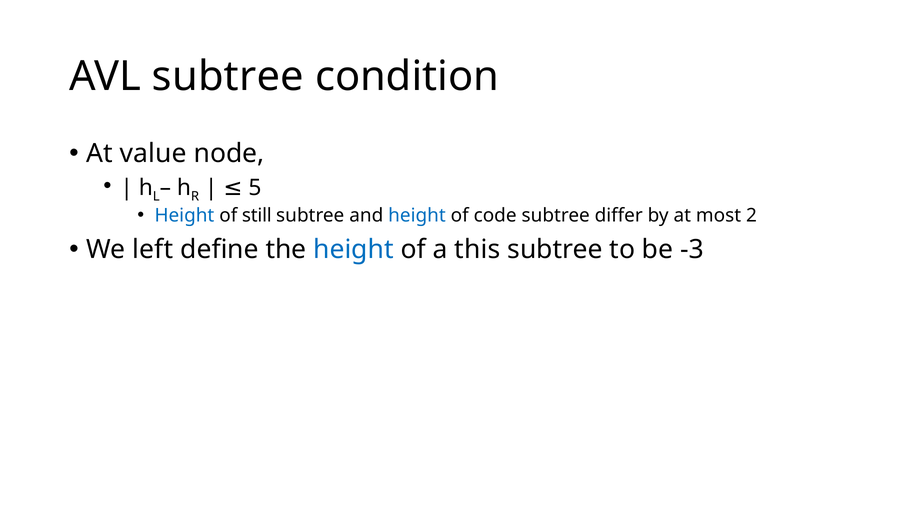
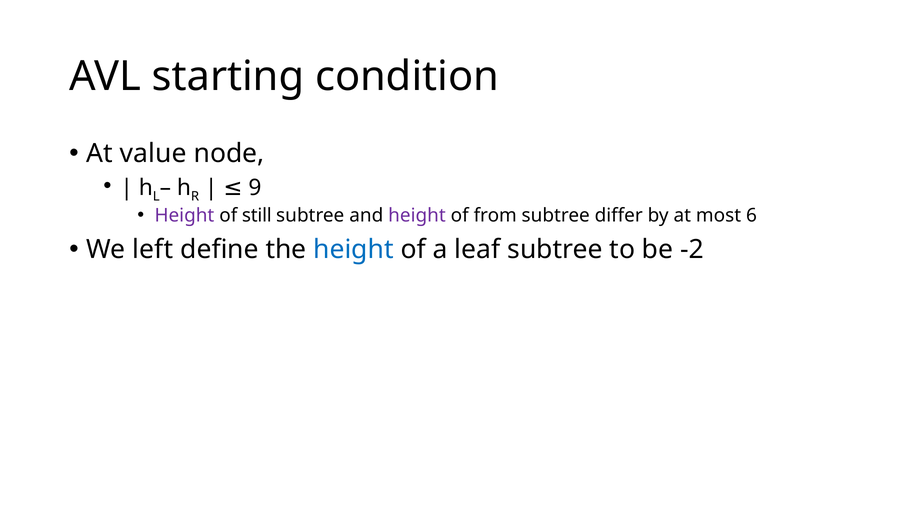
AVL subtree: subtree -> starting (228, 76)
5: 5 -> 9 (255, 188)
Height colour: blue -> purple (184, 216)
height colour: blue -> purple (417, 216)
code: code -> from (495, 216)
2: 2 -> 6 (751, 216)
this: this -> leaf (477, 250)
-3: -3 -> -2 (692, 250)
